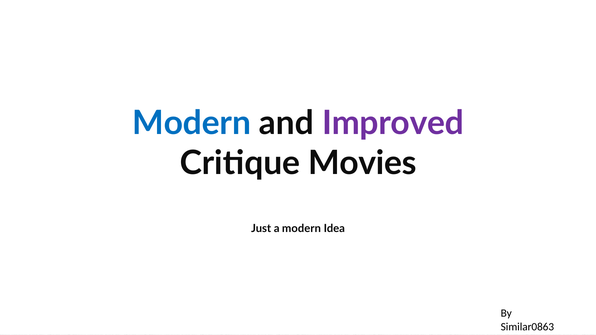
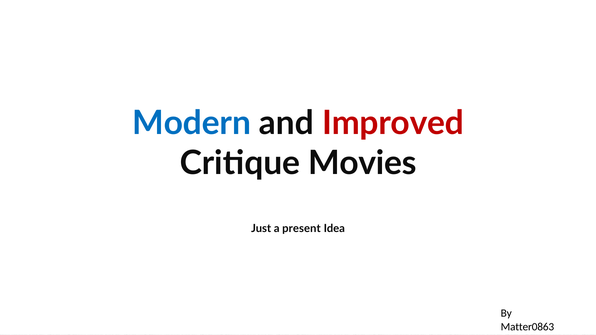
Improved colour: purple -> red (393, 123)
a modern: modern -> present (301, 229)
Similar0863: Similar0863 -> Matter0863 (527, 327)
